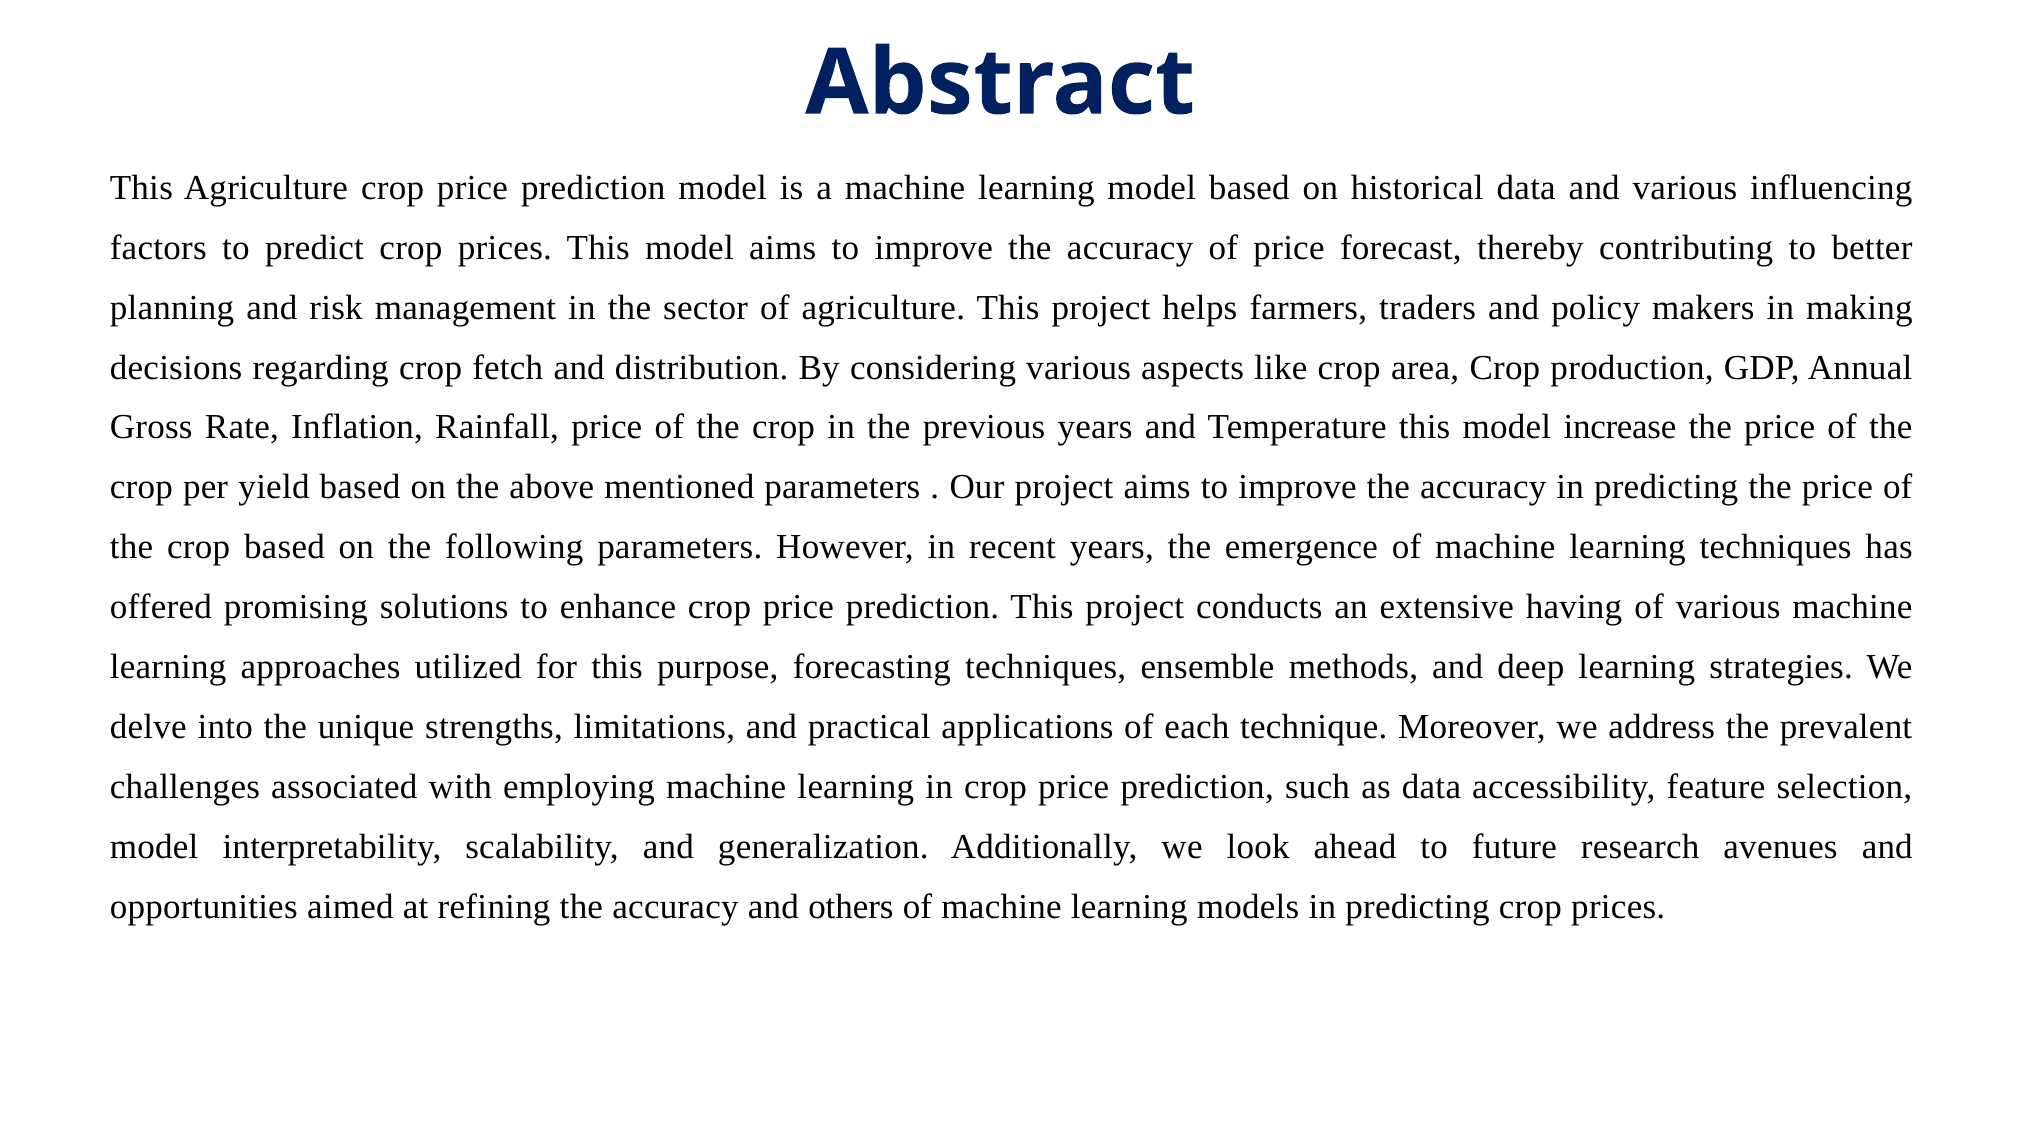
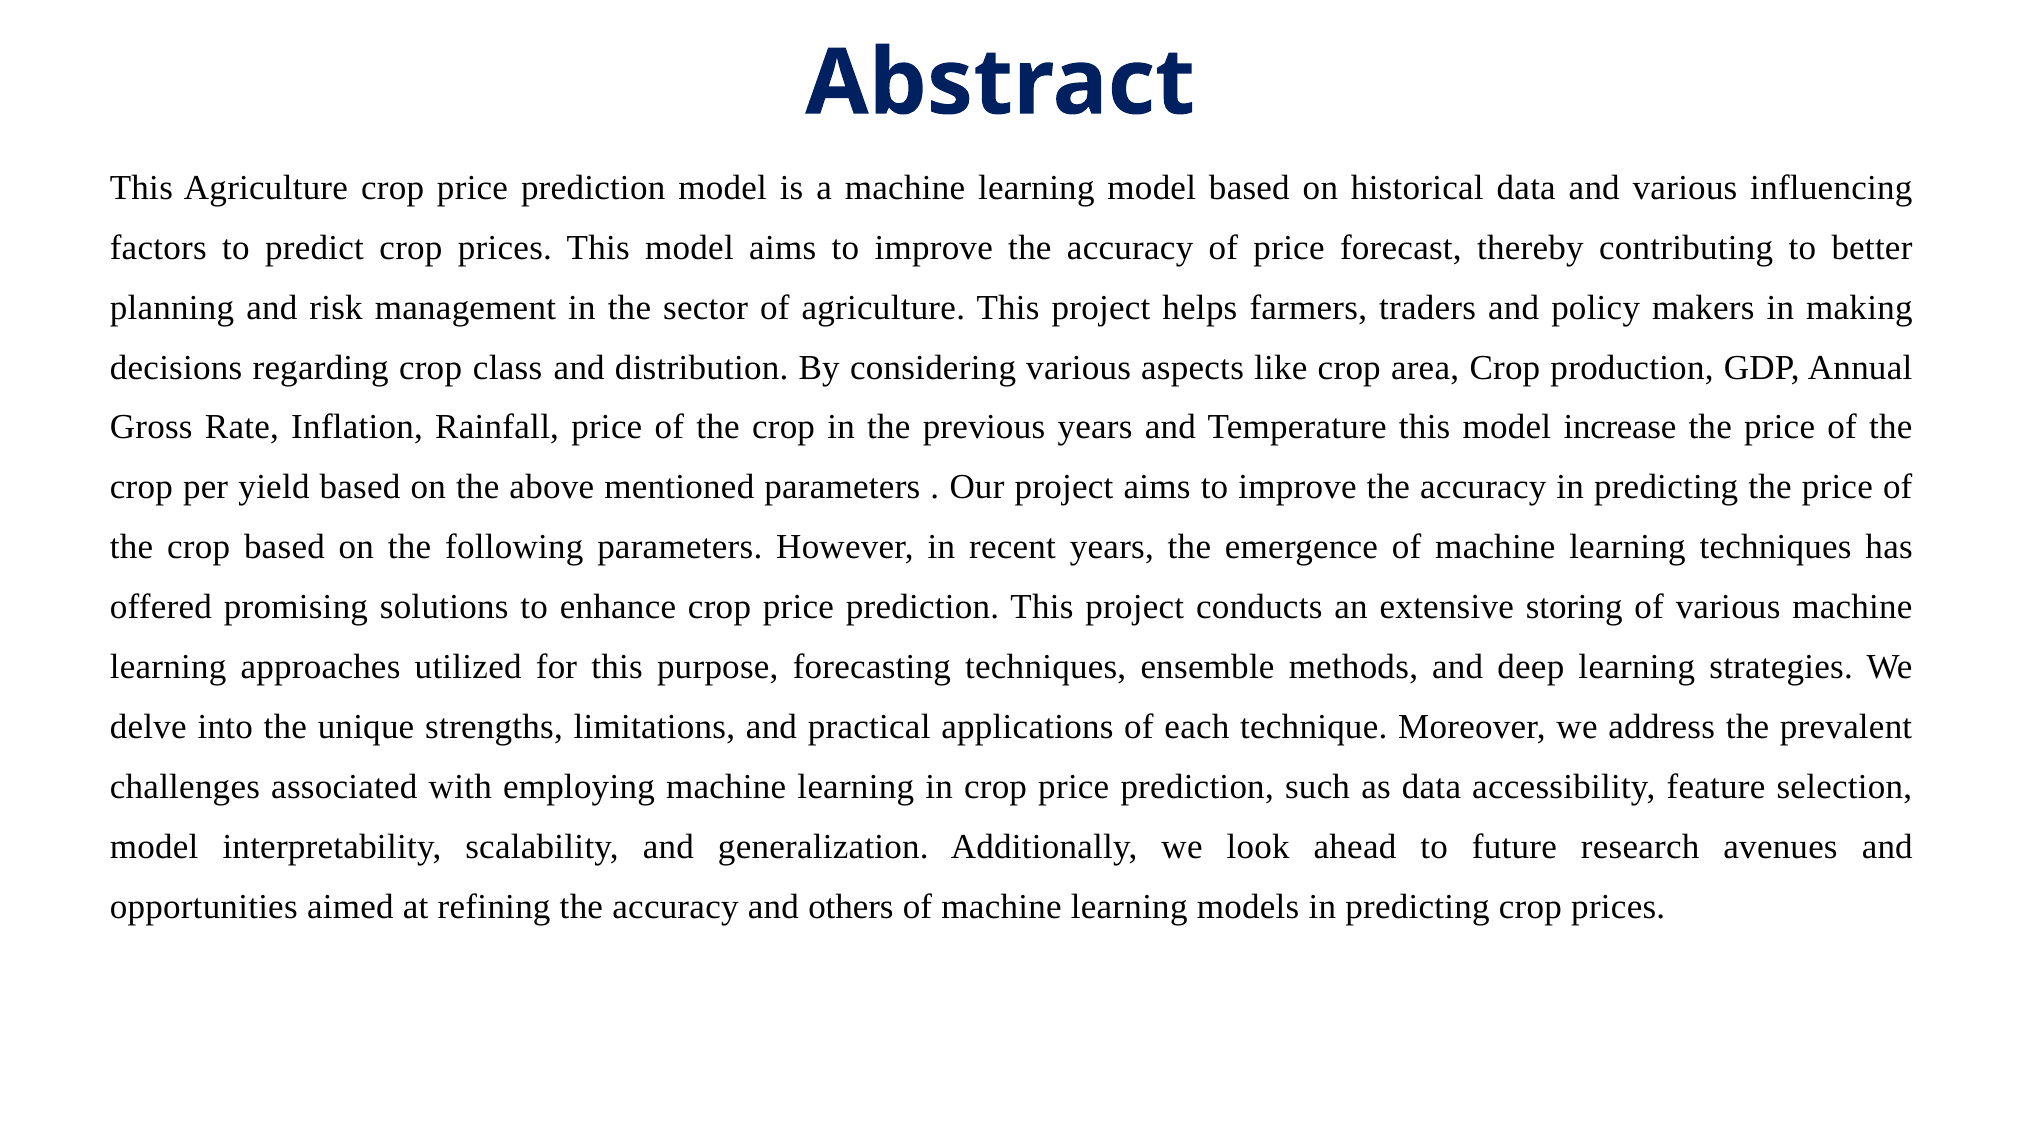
fetch: fetch -> class (508, 367)
having: having -> storing (1574, 607)
